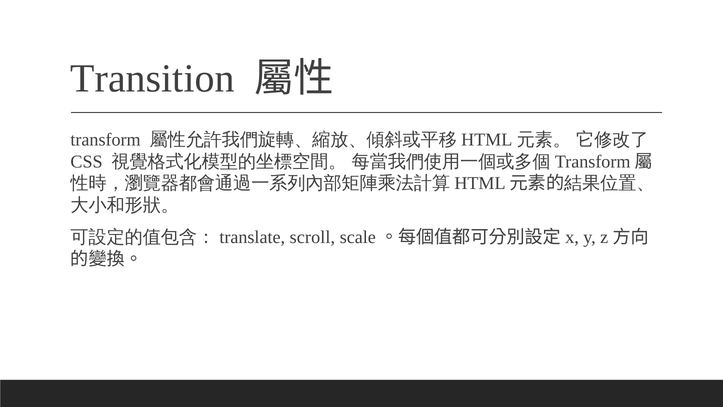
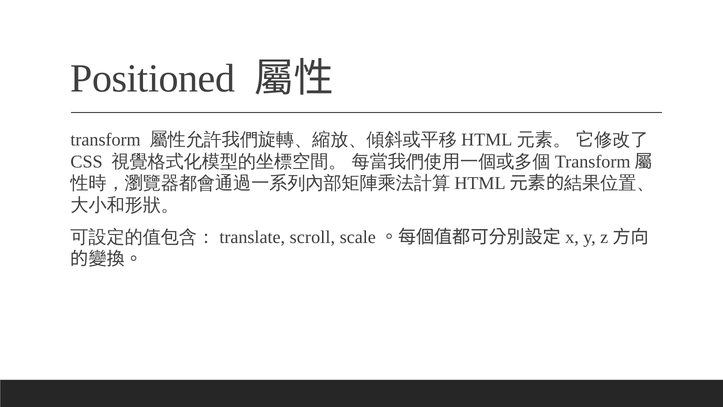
Transition: Transition -> Positioned (153, 78)
